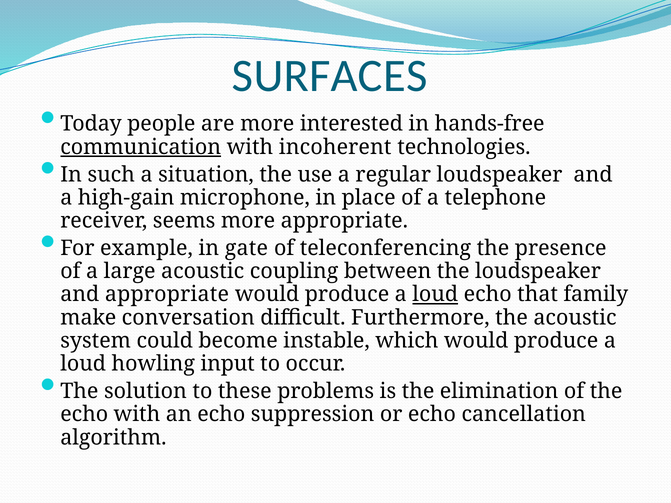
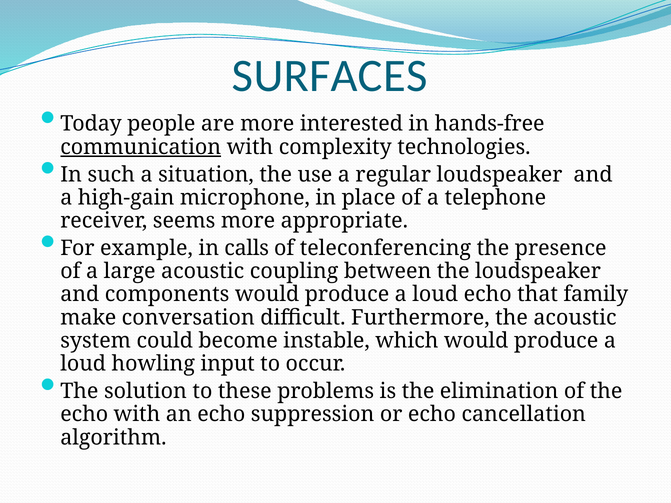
incoherent: incoherent -> complexity (335, 147)
gate: gate -> calls (247, 248)
and appropriate: appropriate -> components (167, 295)
loud underline: present -> none (435, 295)
